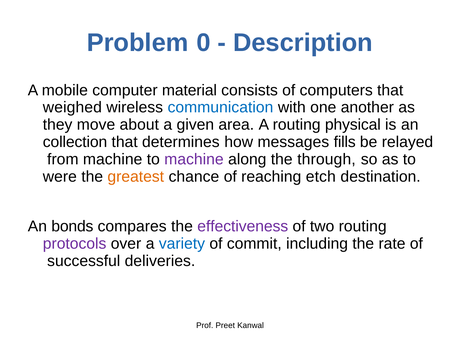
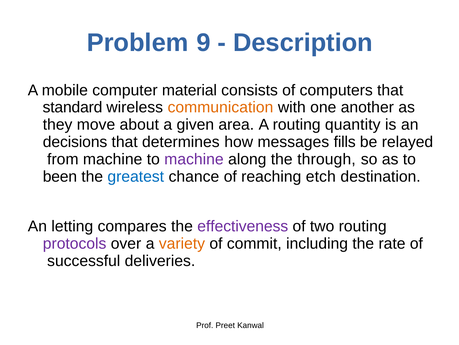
0: 0 -> 9 (203, 43)
weighed: weighed -> standard (73, 107)
communication colour: blue -> orange (220, 107)
physical: physical -> quantity (353, 125)
collection: collection -> decisions (75, 142)
were: were -> been (60, 176)
greatest colour: orange -> blue (136, 176)
bonds: bonds -> letting (72, 226)
variety colour: blue -> orange (182, 243)
